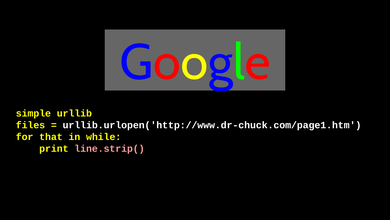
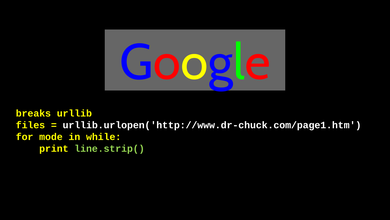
simple: simple -> breaks (33, 113)
that: that -> mode (51, 136)
line.strip( colour: pink -> light green (109, 148)
